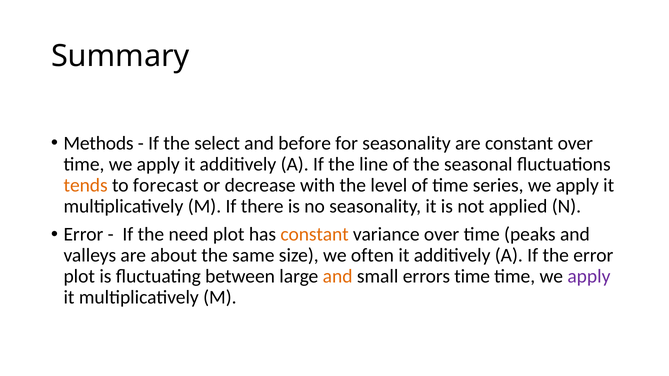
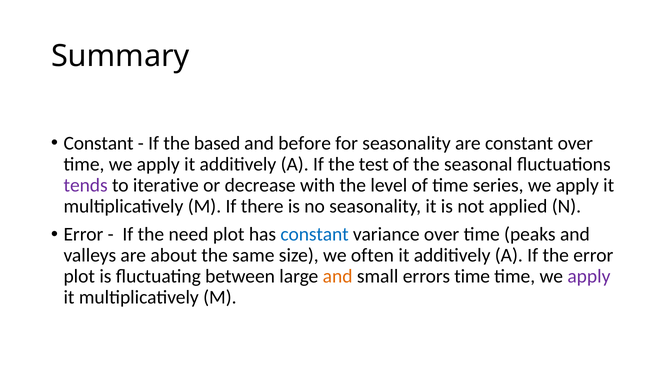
Methods: Methods -> Constant (99, 143)
select: select -> based (217, 143)
line: line -> test (374, 164)
tends colour: orange -> purple (86, 185)
forecast: forecast -> iterative (166, 185)
constant colour: orange -> blue (315, 235)
